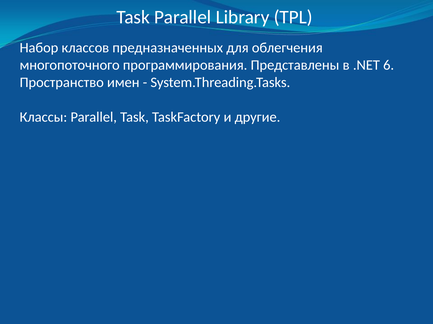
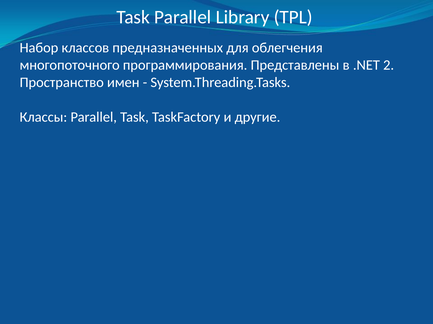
6: 6 -> 2 (389, 65)
